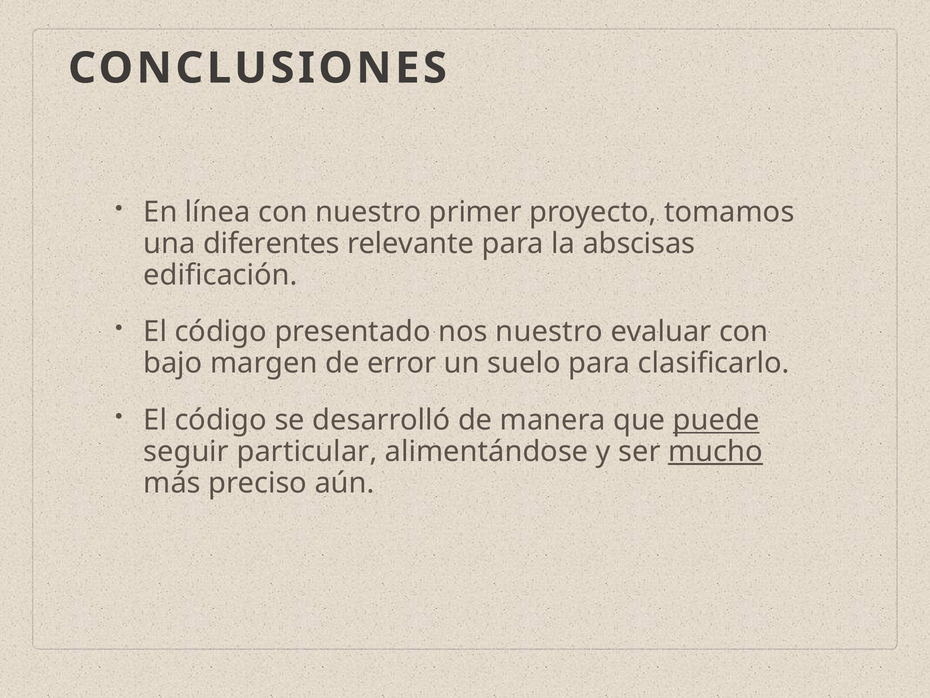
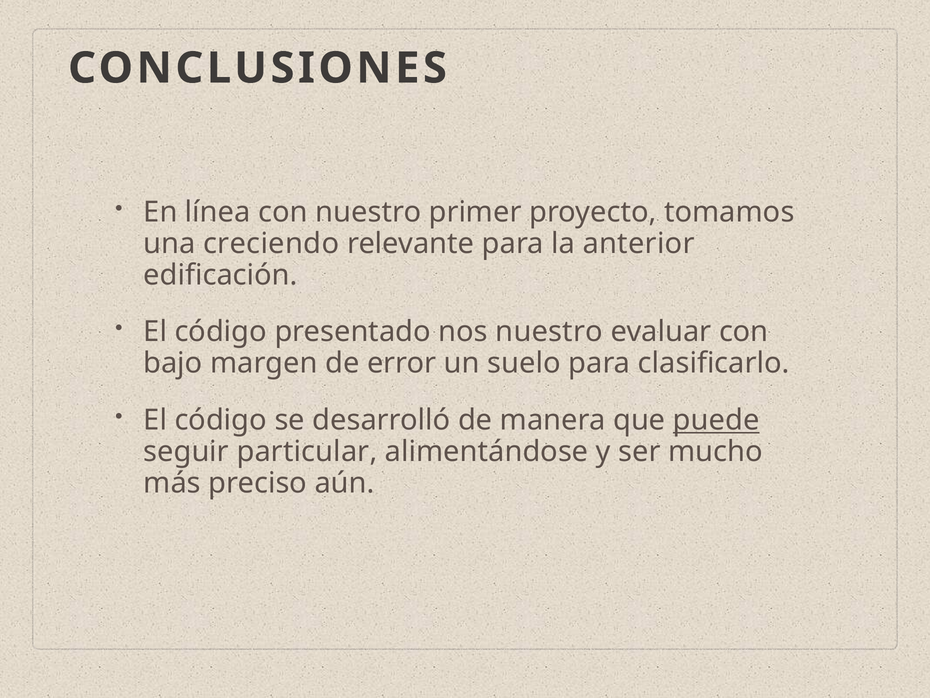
diferentes: diferentes -> creciendo (271, 243)
abscisas: abscisas -> anterior (639, 243)
mucho underline: present -> none (716, 451)
